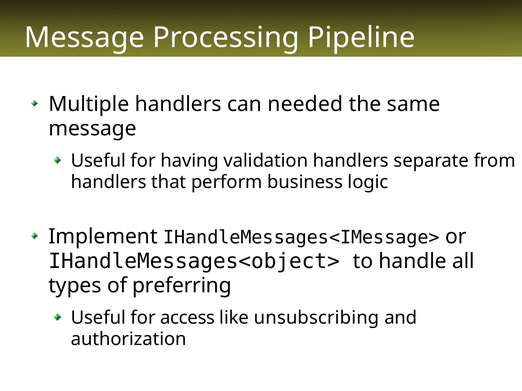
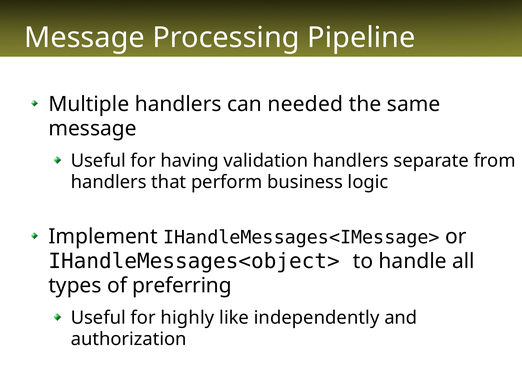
access: access -> highly (187, 318)
unsubscribing: unsubscribing -> independently (317, 318)
